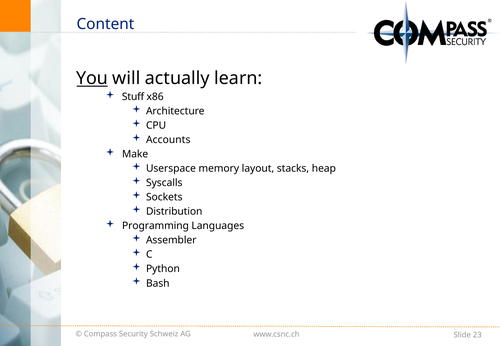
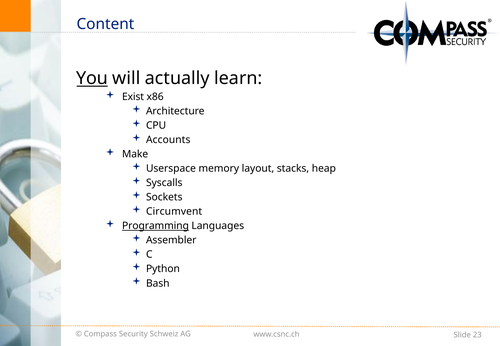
Stuff: Stuff -> Exist (133, 97)
Distribution: Distribution -> Circumvent (174, 212)
Programming underline: none -> present (155, 226)
